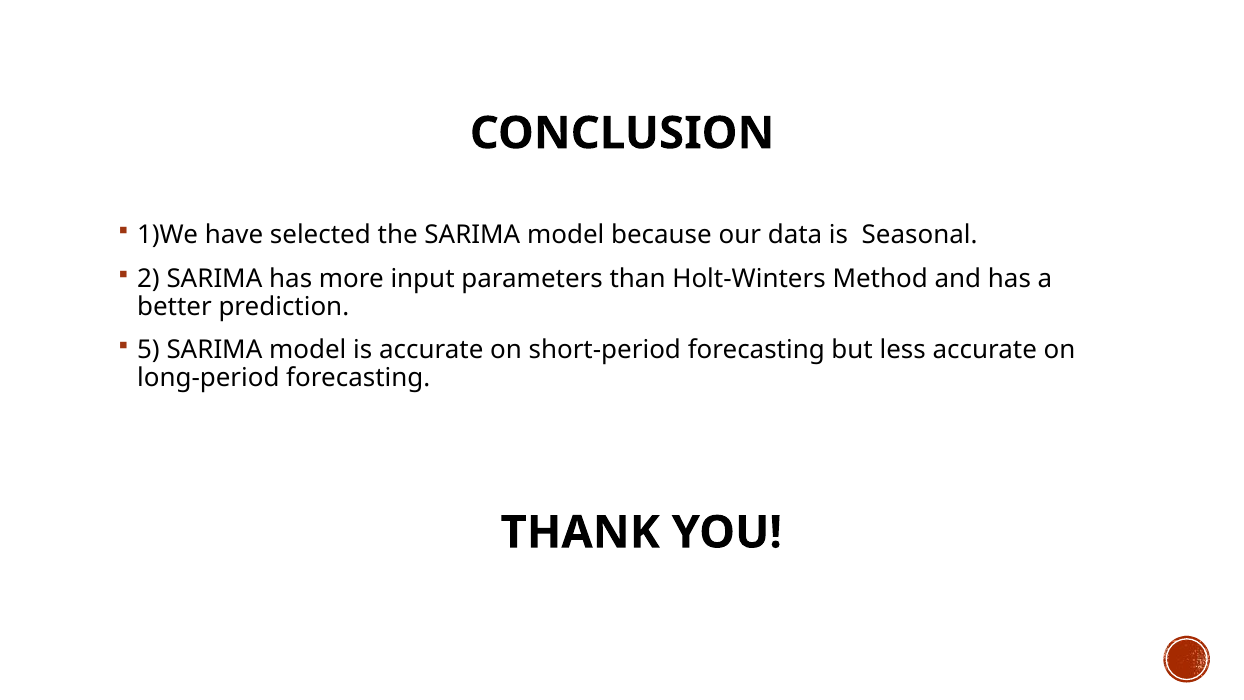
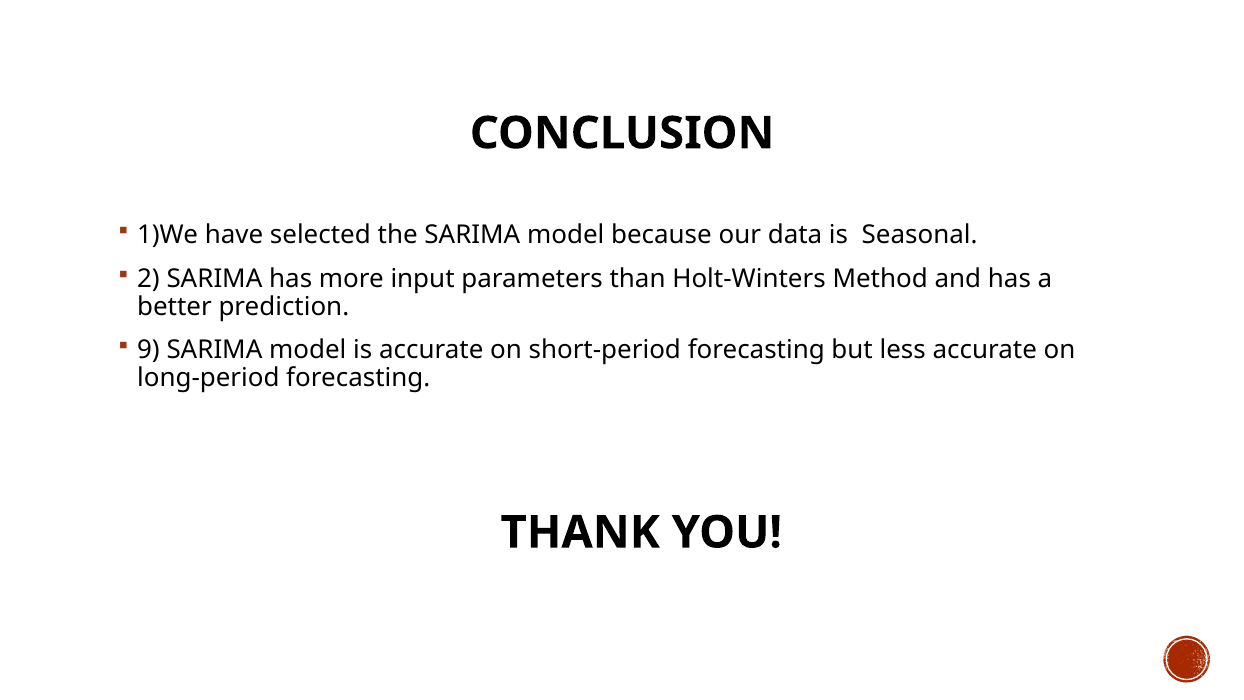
5: 5 -> 9 (148, 350)
